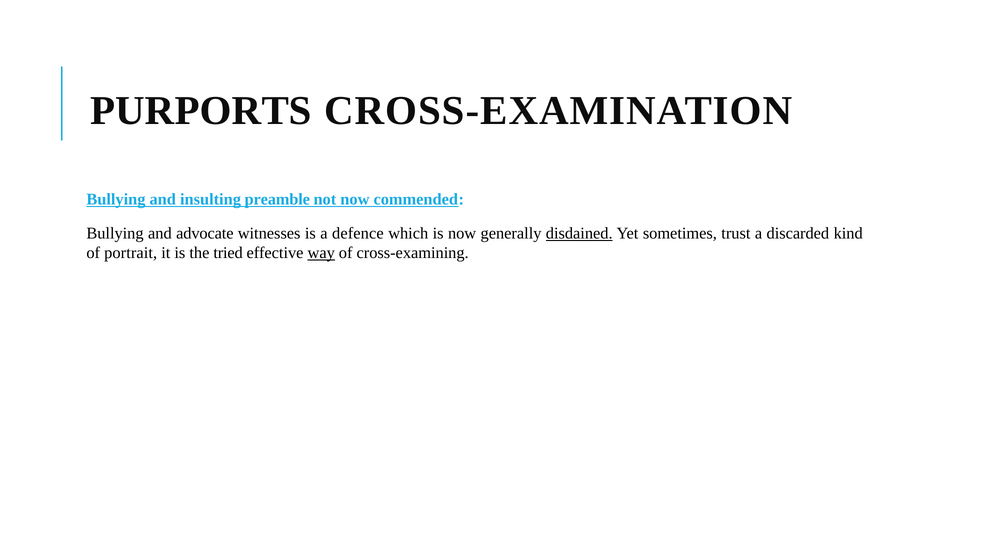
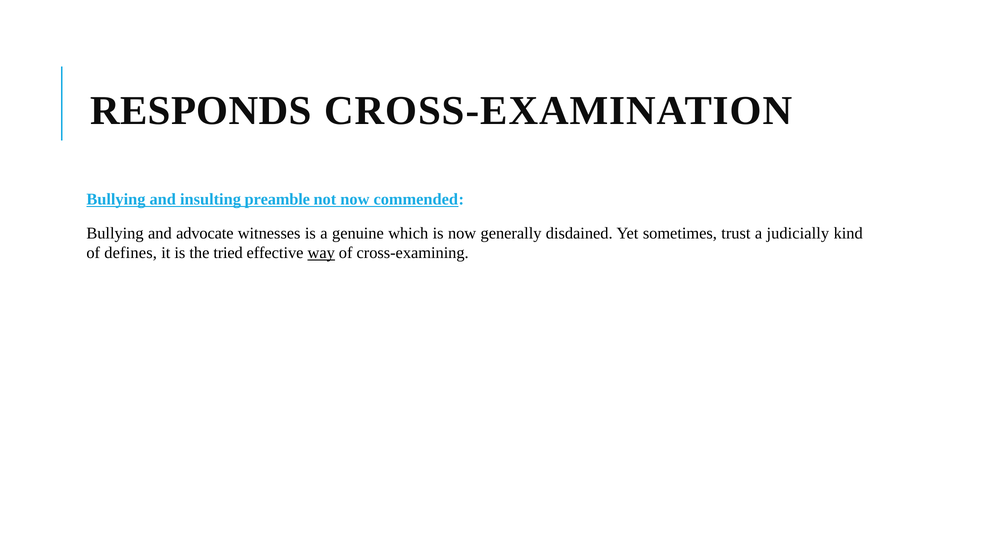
PURPORTS: PURPORTS -> RESPONDS (201, 111)
defence: defence -> genuine (358, 233)
disdained underline: present -> none (579, 233)
discarded: discarded -> judicially (798, 233)
portrait: portrait -> defines (131, 253)
